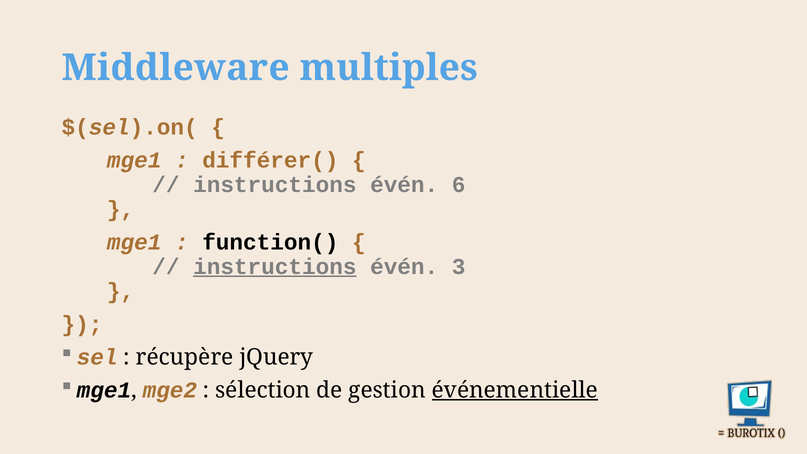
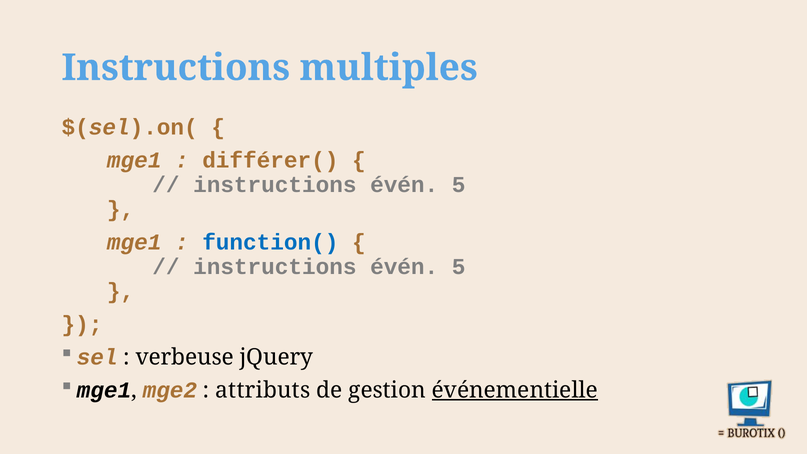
Middleware: Middleware -> Instructions (176, 68)
6: 6 -> 5 (459, 185)
function( colour: black -> blue (270, 242)
instructions underline: present -> none (275, 267)
3: 3 -> 5 (459, 267)
récupère: récupère -> verbeuse (185, 357)
sélection: sélection -> attributs (263, 390)
